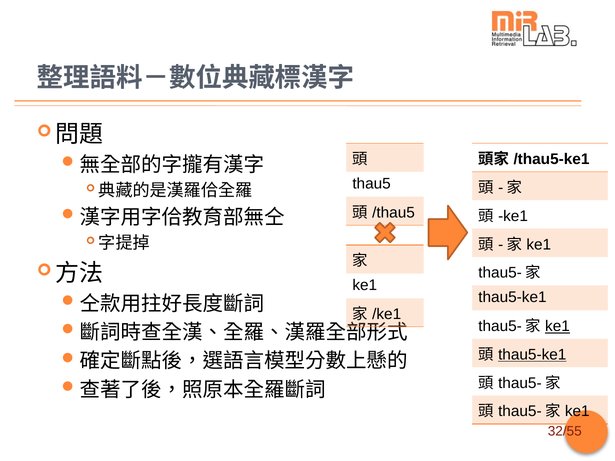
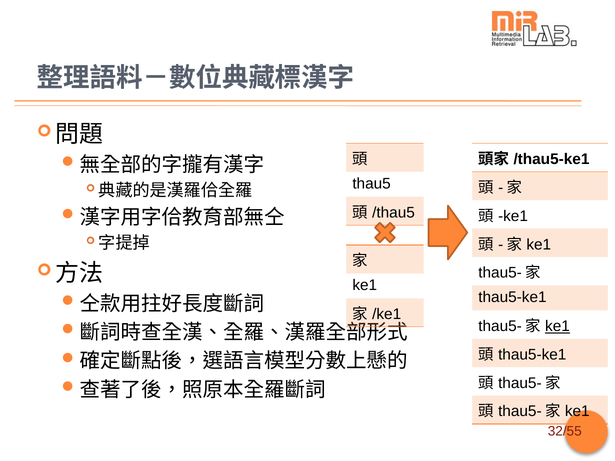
thau5-ke1 underline: present -> none (532, 355)
